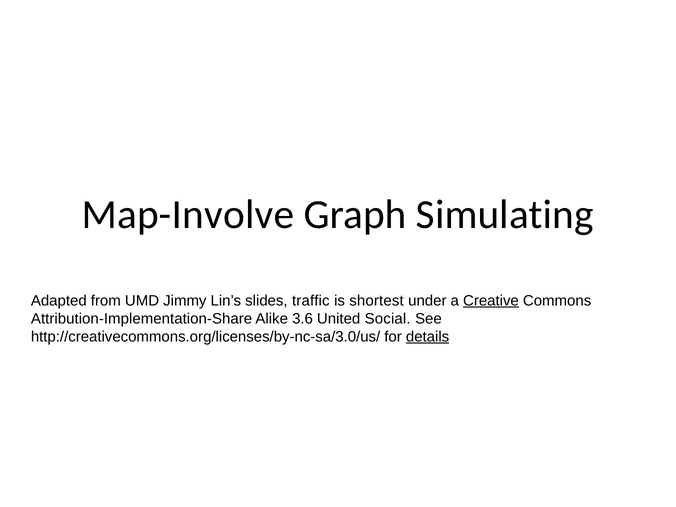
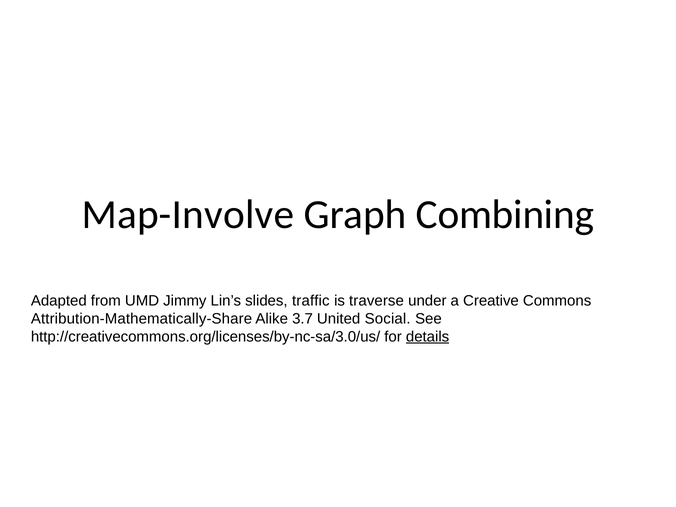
Simulating: Simulating -> Combining (505, 215)
shortest: shortest -> traverse (377, 301)
Creative underline: present -> none (491, 301)
Attribution-Implementation-Share: Attribution-Implementation-Share -> Attribution-Mathematically-Share (142, 319)
3.6: 3.6 -> 3.7 (303, 319)
